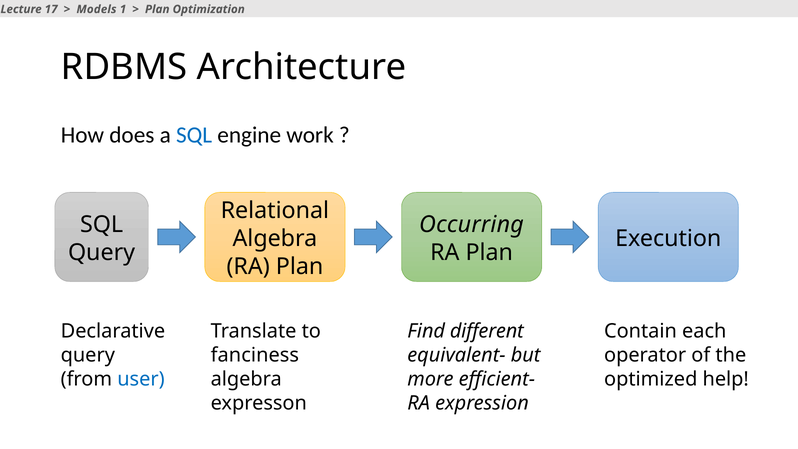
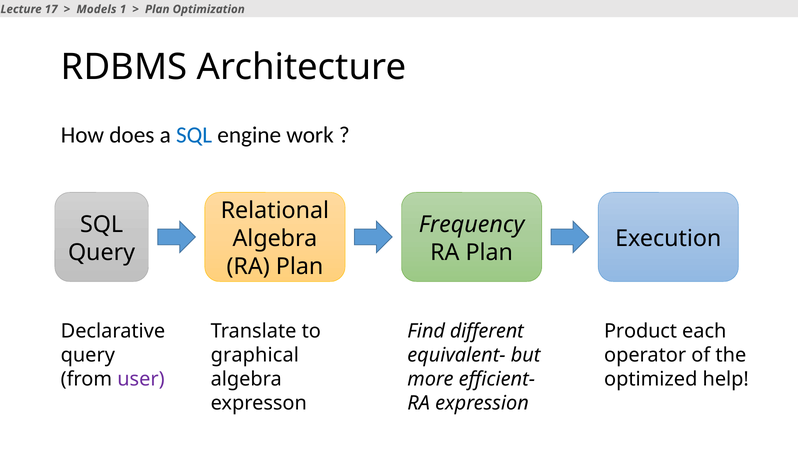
Occurring: Occurring -> Frequency (472, 225)
Contain: Contain -> Product (641, 331)
fanciness: fanciness -> graphical (255, 355)
user colour: blue -> purple (141, 379)
